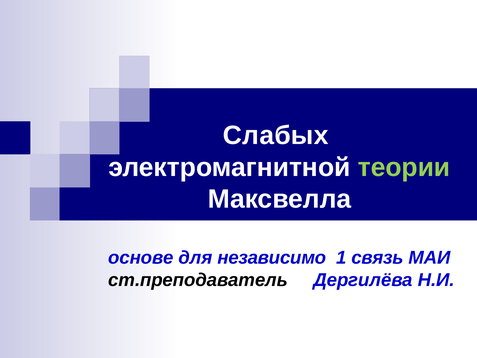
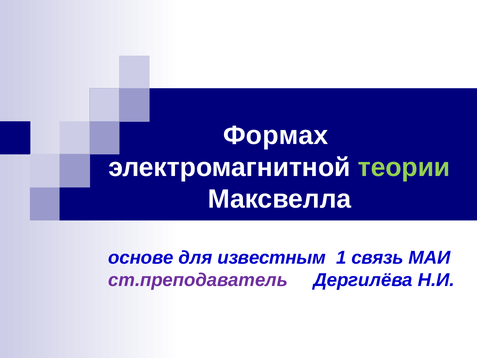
Слабых: Слабых -> Формах (276, 135)
независимо: независимо -> известным (272, 258)
ст.преподаватель colour: black -> purple (198, 280)
